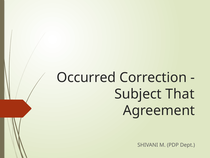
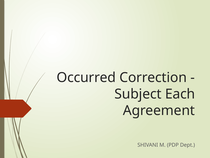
That: That -> Each (180, 94)
